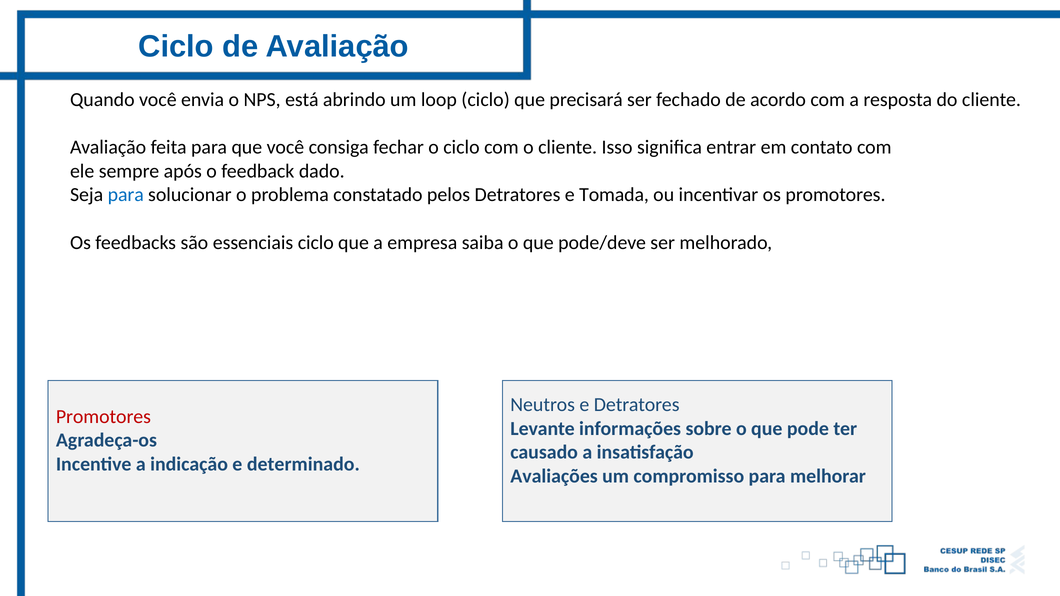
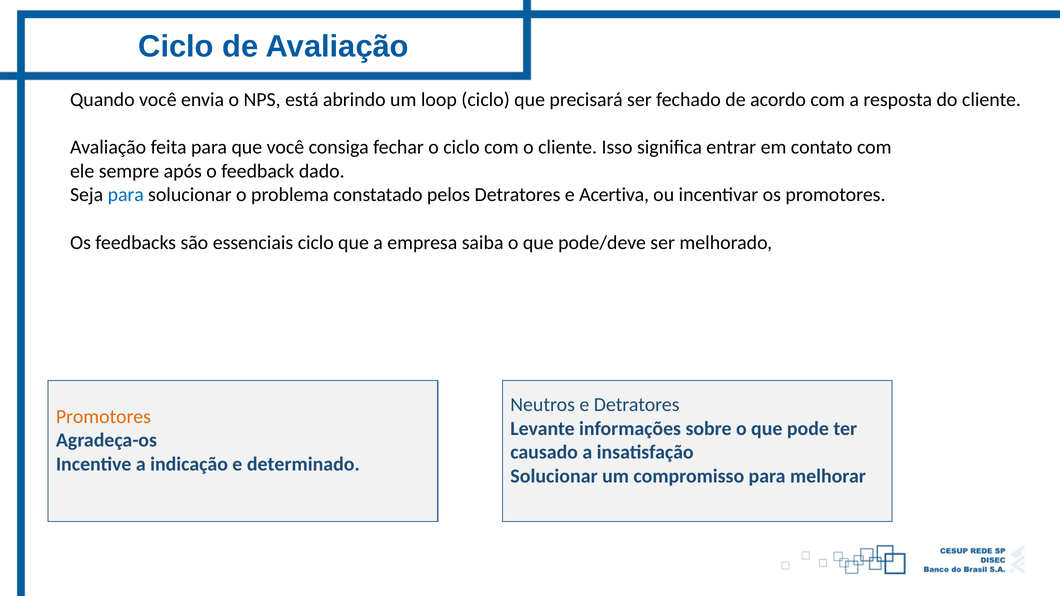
Tomada: Tomada -> Acertiva (614, 195)
Promotores colour: red -> orange (103, 417)
Avaliações: Avaliações -> Solucionar (554, 476)
